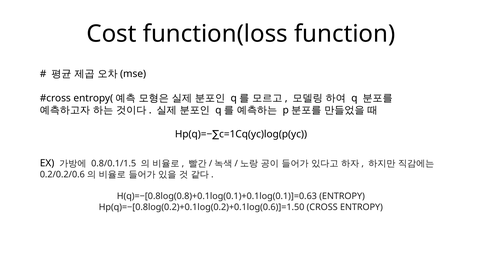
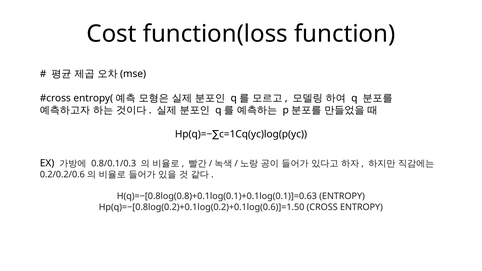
0.8/0.1/1.5: 0.8/0.1/1.5 -> 0.8/0.1/0.3 (114, 164)
